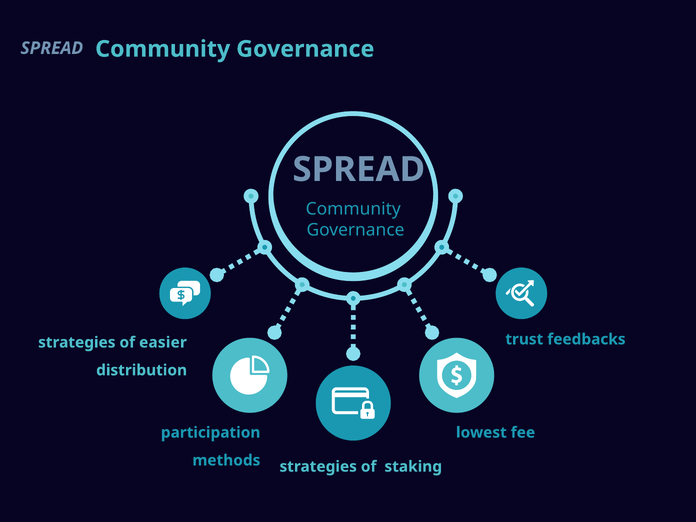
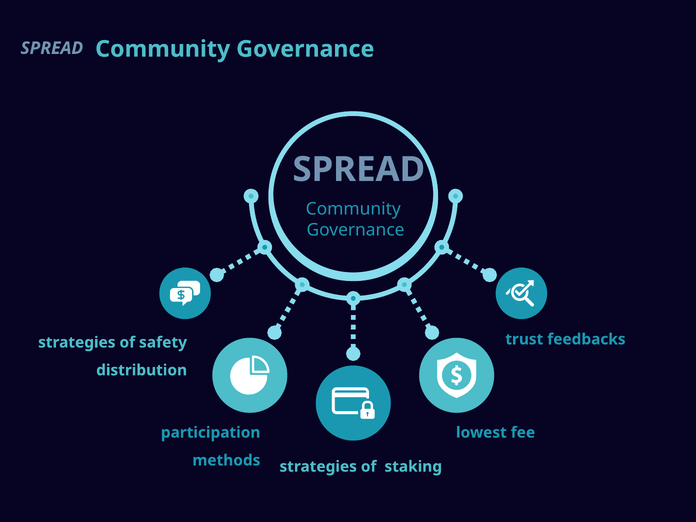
easier: easier -> safety (163, 342)
